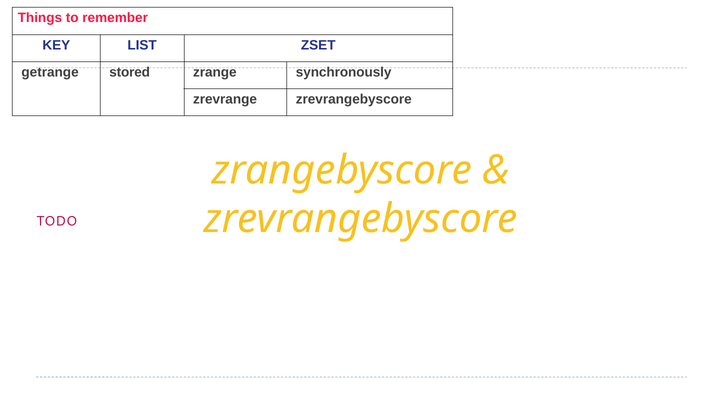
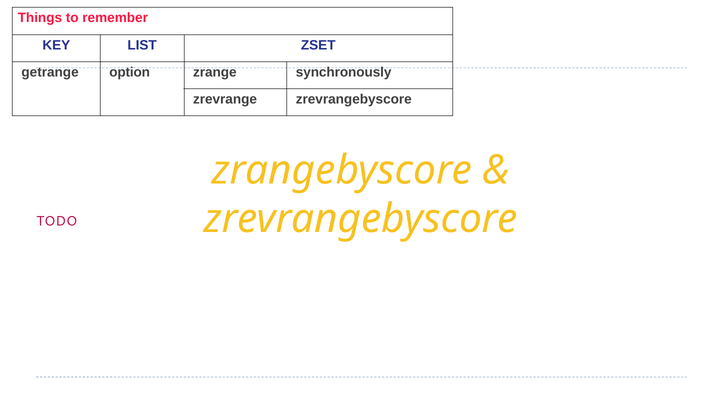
stored: stored -> option (130, 72)
